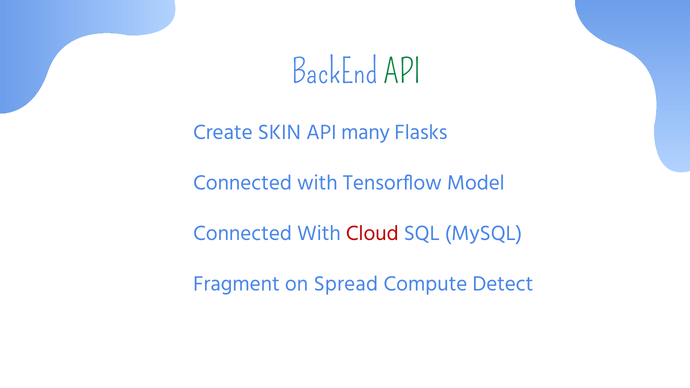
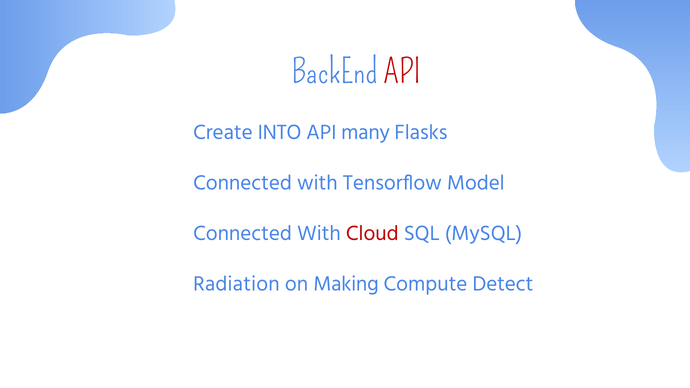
API colour: green -> red (403, 72)
SKIN: SKIN -> INTO (280, 132)
Fragment: Fragment -> Radiation (236, 284)
Spread: Spread -> Making (346, 284)
